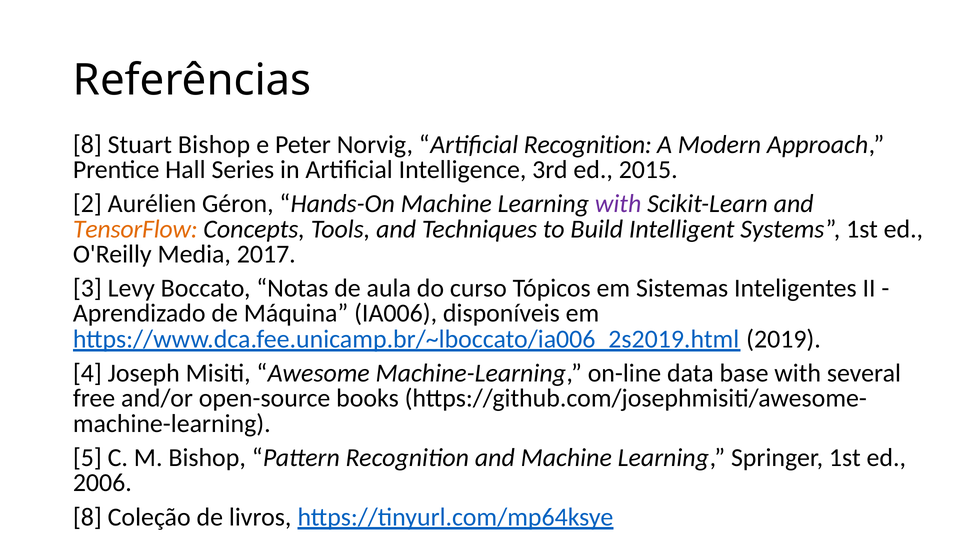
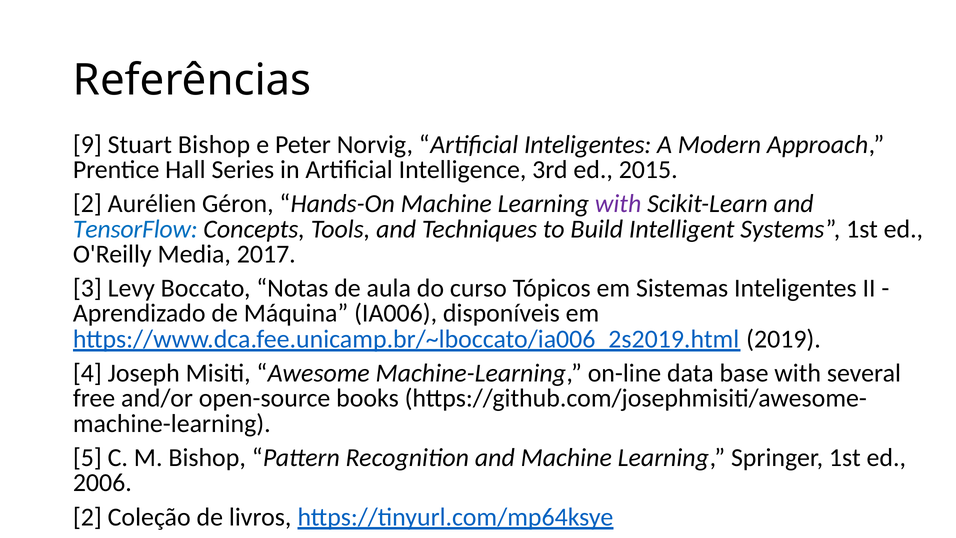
8: 8 -> 9 (87, 144)
Artificial Recognition: Recognition -> Inteligentes (588, 144)
TensorFlow colour: orange -> blue (135, 229)
8: 8 -> 2 (87, 517)
